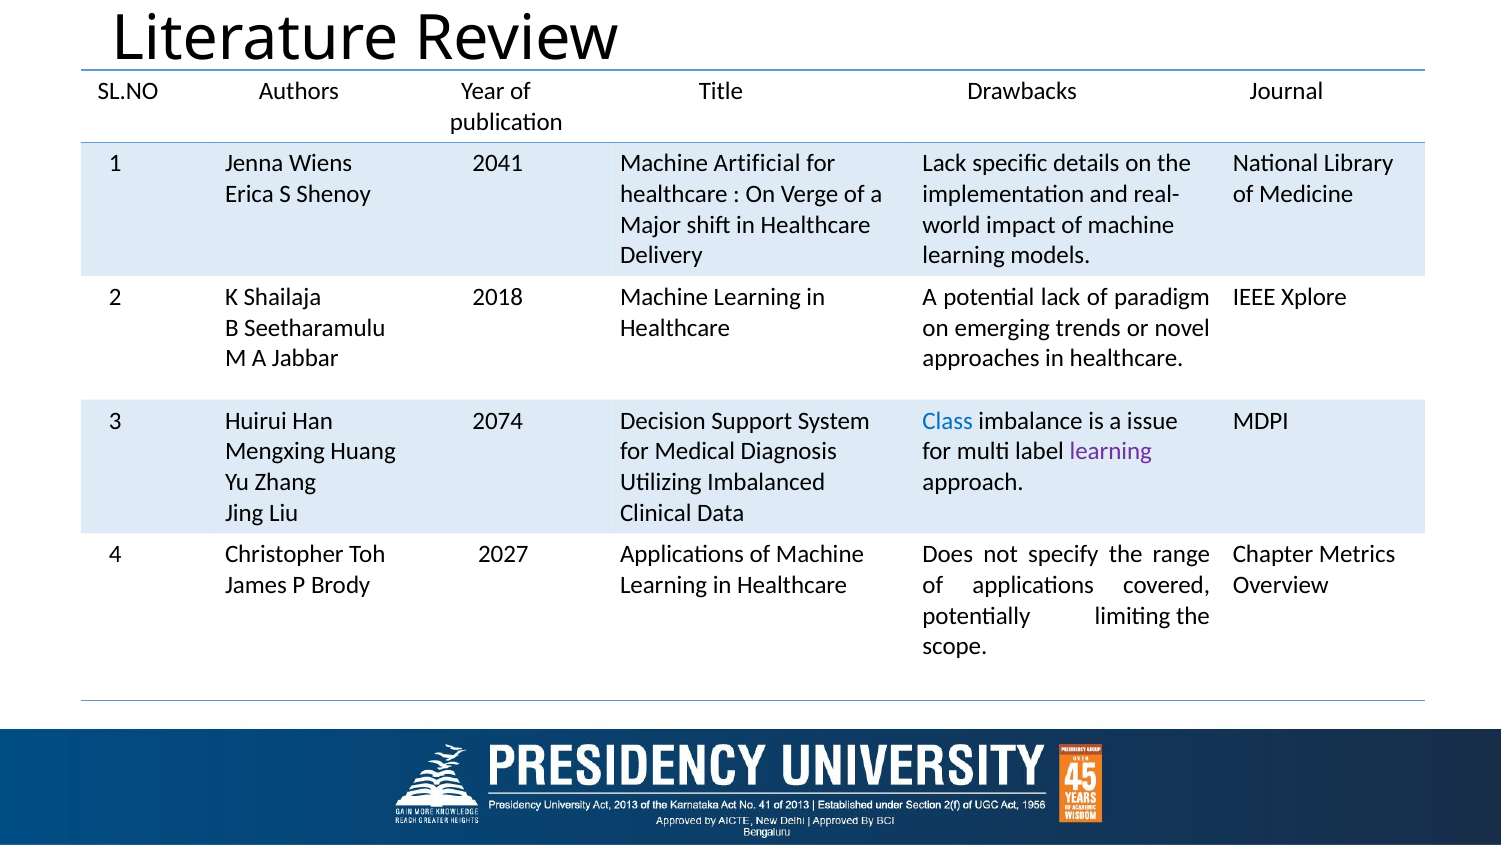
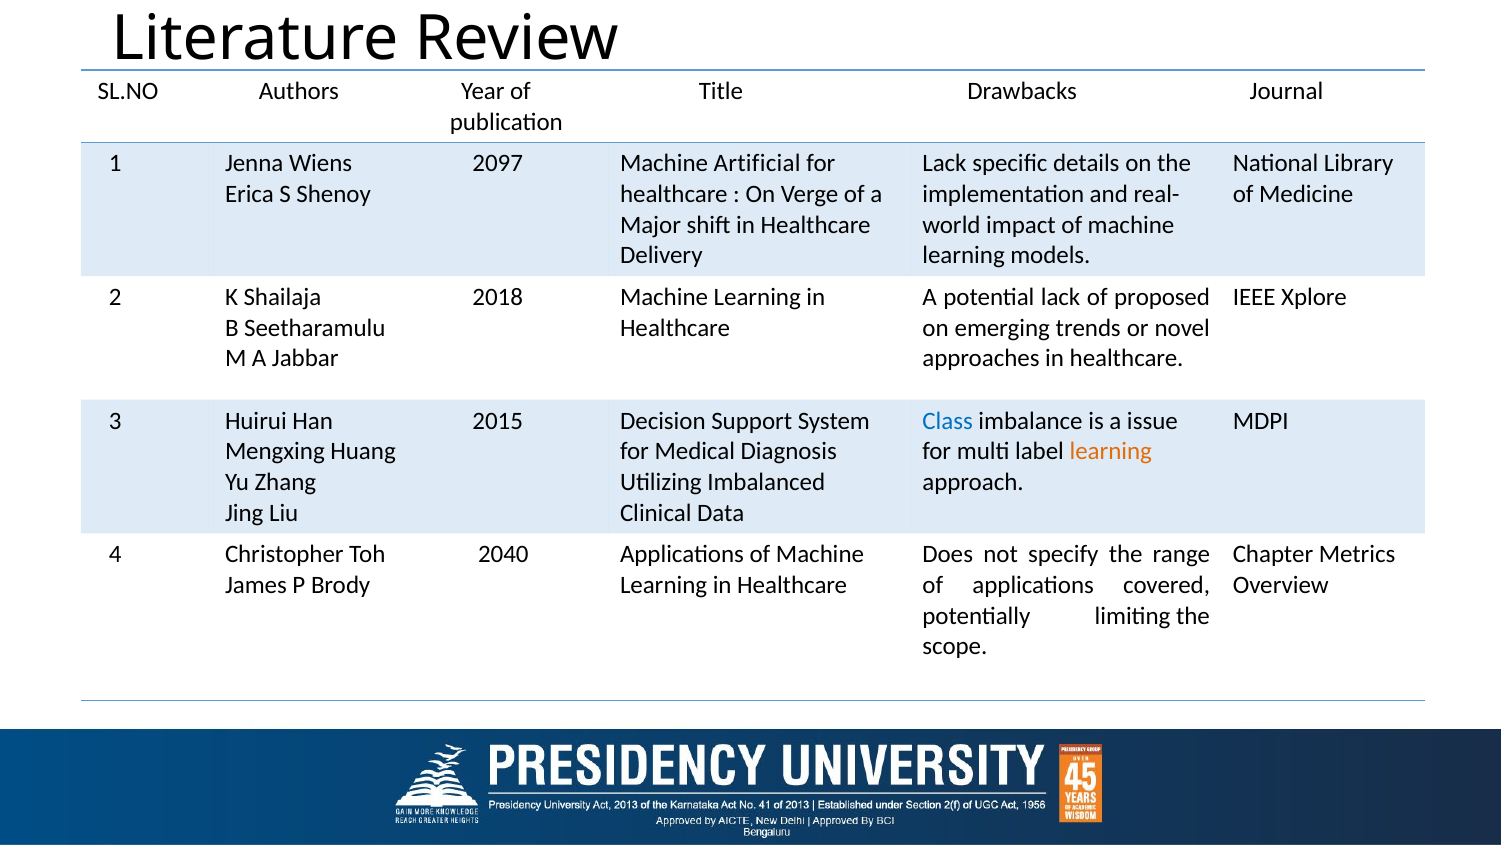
2041: 2041 -> 2097 (498, 164)
paradigm: paradigm -> proposed (1162, 297)
2074: 2074 -> 2015 (498, 421)
learning colour: purple -> orange (1111, 451)
2027: 2027 -> 2040 (503, 554)
